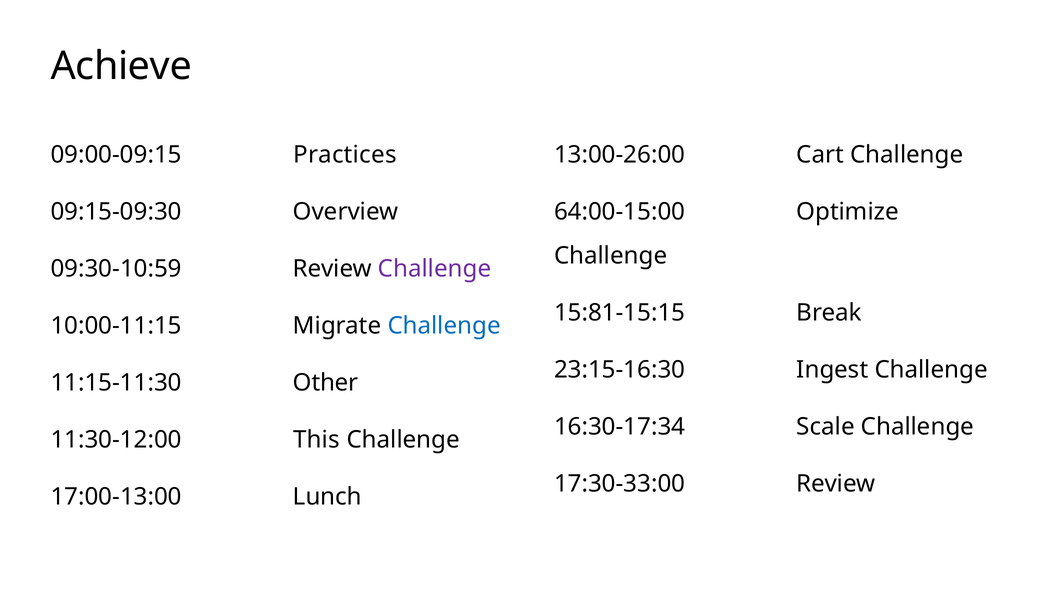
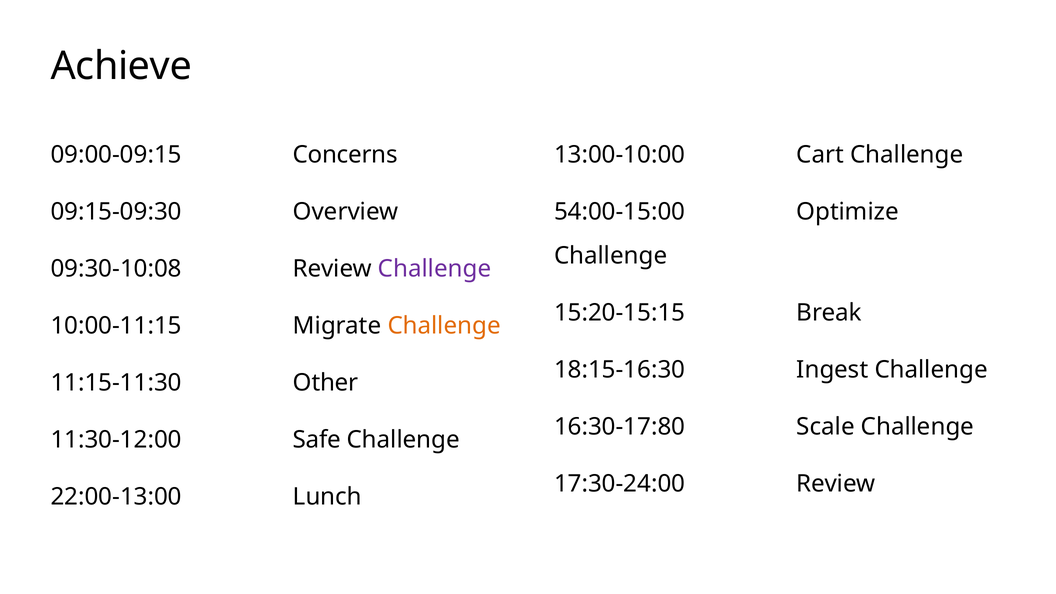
Practices: Practices -> Concerns (345, 155)
13:00-26:00: 13:00-26:00 -> 13:00-10:00 (620, 155)
64:00-15:00: 64:00-15:00 -> 54:00-15:00 (620, 212)
09:30-10:59: 09:30-10:59 -> 09:30-10:08 (116, 269)
15:81-15:15: 15:81-15:15 -> 15:20-15:15 (620, 313)
Challenge colour: blue -> orange (444, 326)
23:15-16:30: 23:15-16:30 -> 18:15-16:30 (620, 370)
16:30-17:34: 16:30-17:34 -> 16:30-17:80 (620, 427)
This: This -> Safe (317, 440)
17:30-33:00: 17:30-33:00 -> 17:30-24:00 (620, 484)
17:00-13:00: 17:00-13:00 -> 22:00-13:00 (116, 497)
